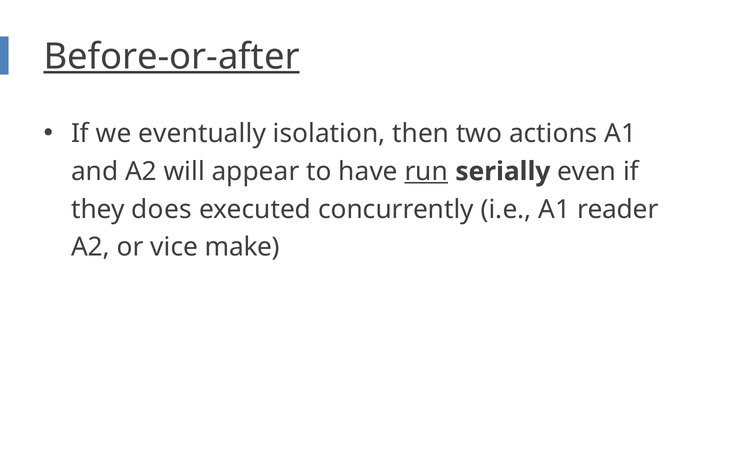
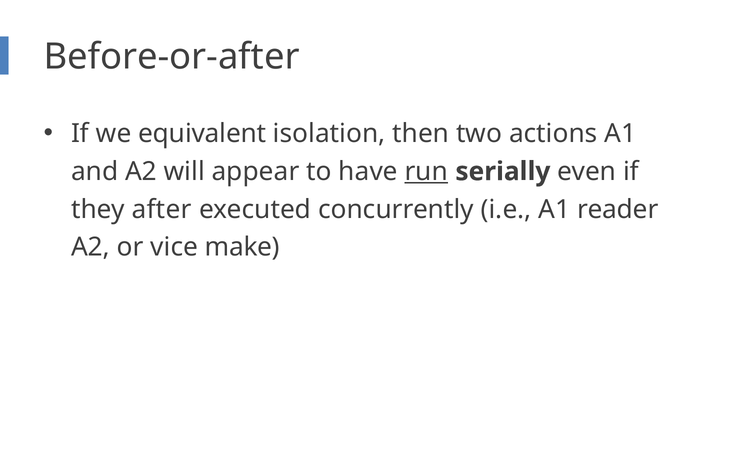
Before-or-after underline: present -> none (172, 57)
eventually: eventually -> equivalent (202, 134)
does: does -> after (162, 210)
